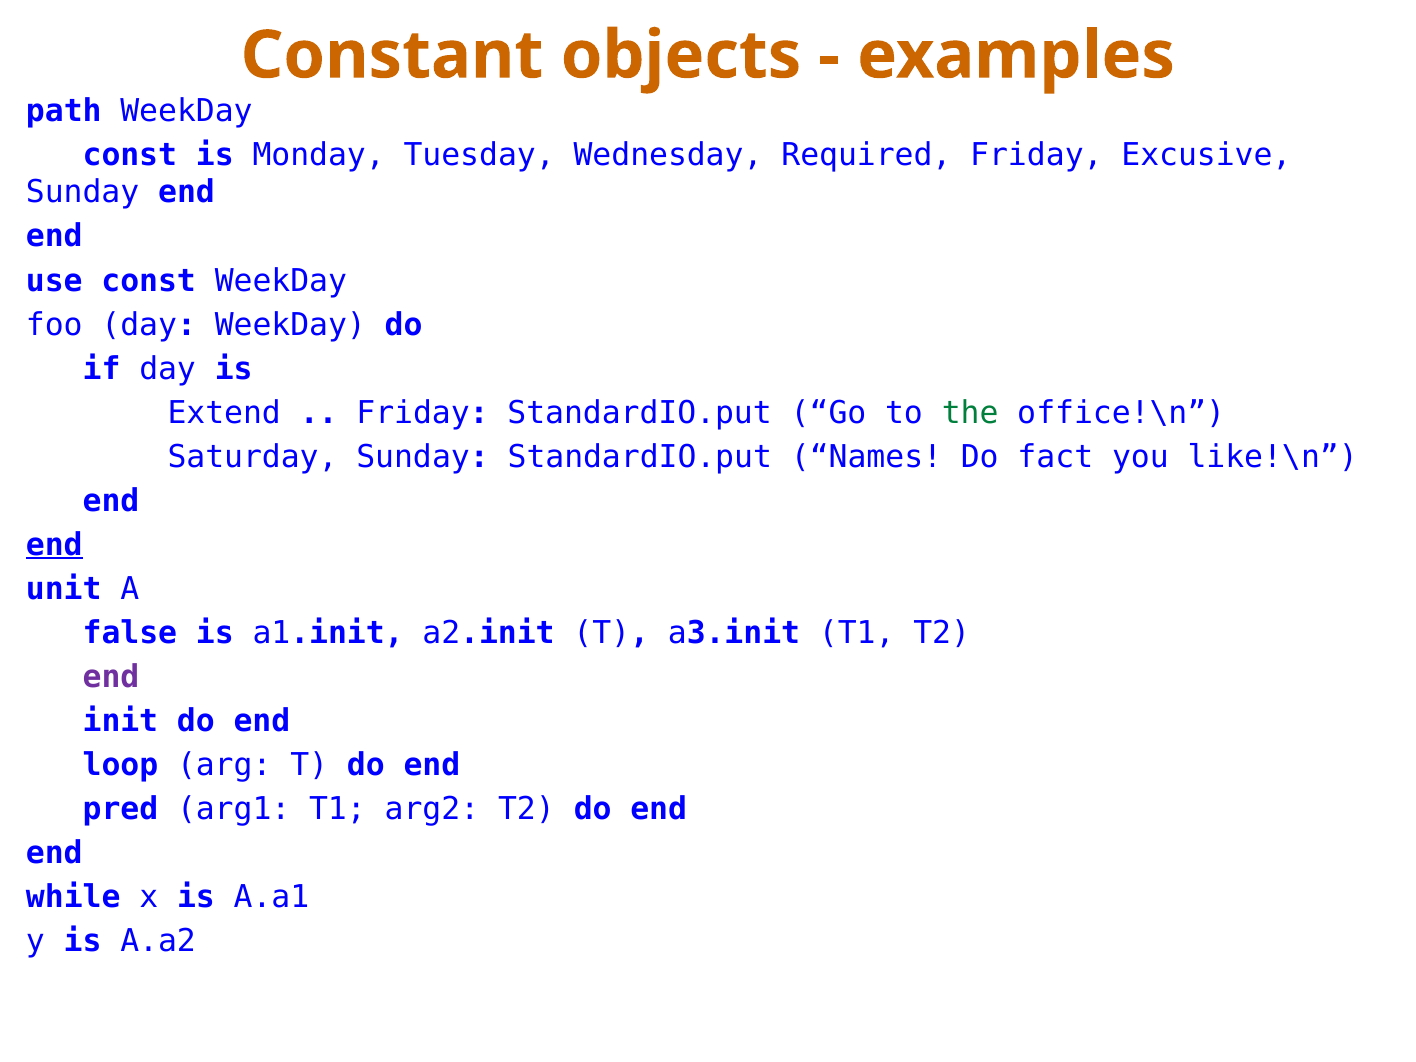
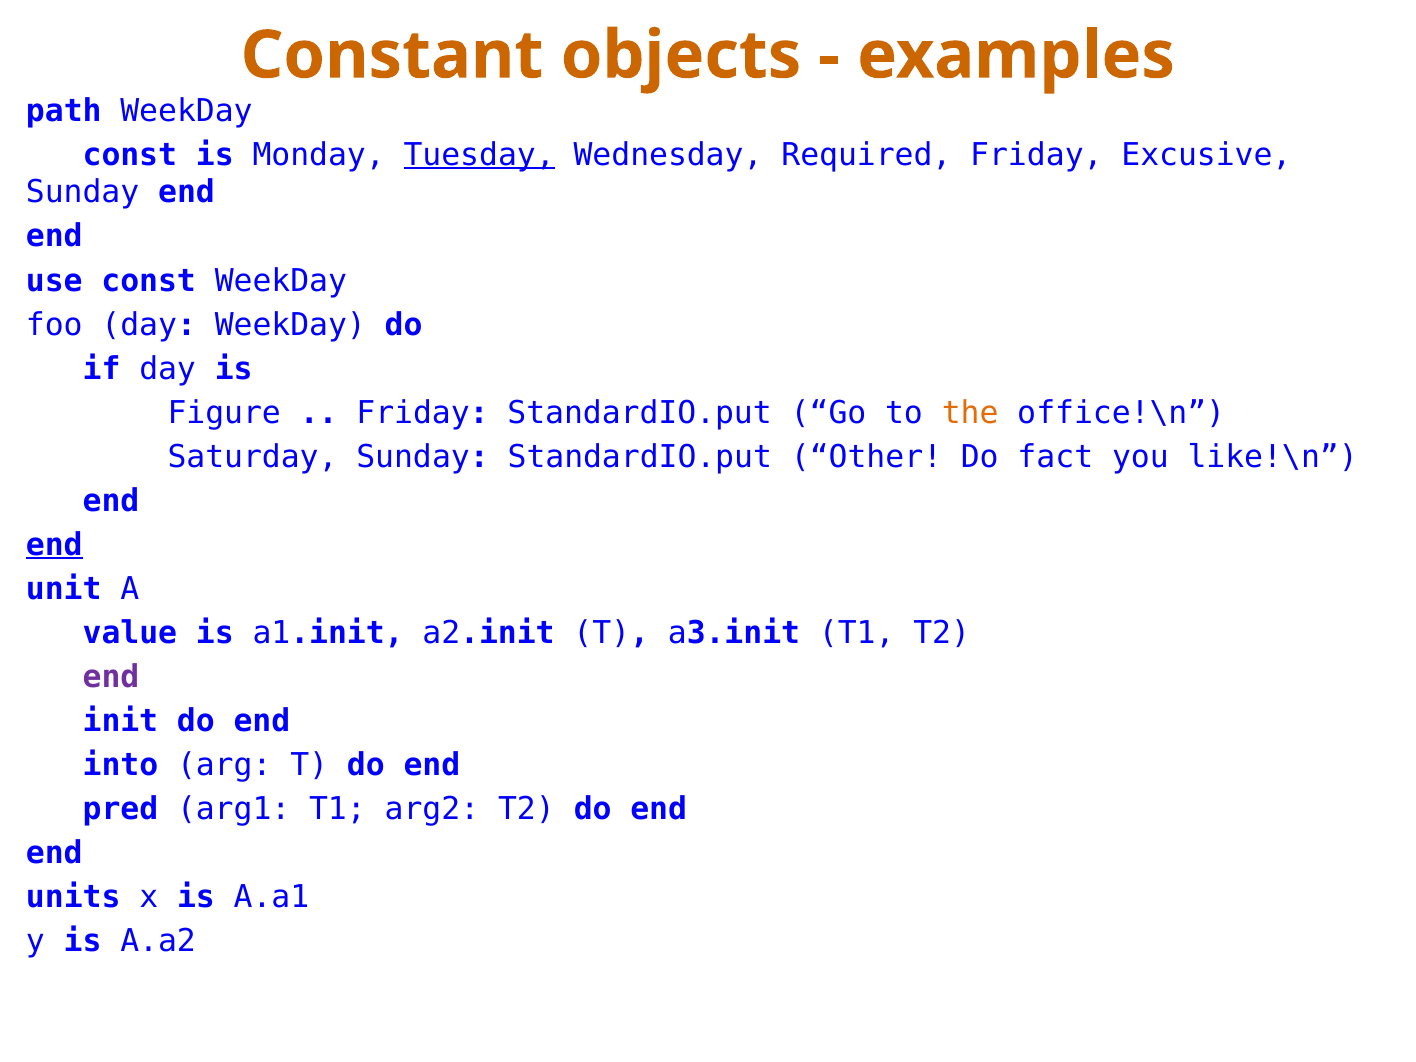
Tuesday underline: none -> present (479, 155)
Extend: Extend -> Figure (224, 413)
the colour: green -> orange (970, 413)
Names: Names -> Other (867, 457)
false: false -> value (130, 633)
loop: loop -> into (120, 765)
while: while -> units (73, 897)
